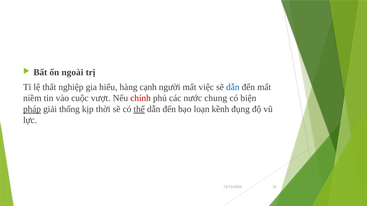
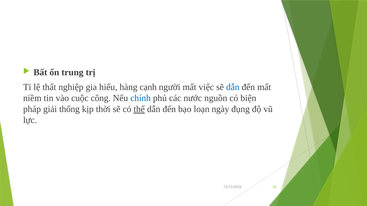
ngoài: ngoài -> trung (72, 73)
vượt: vượt -> công (101, 98)
chính colour: red -> blue (141, 98)
chung: chung -> nguồn (216, 98)
pháp underline: present -> none (32, 109)
kềnh: kềnh -> ngày (220, 109)
